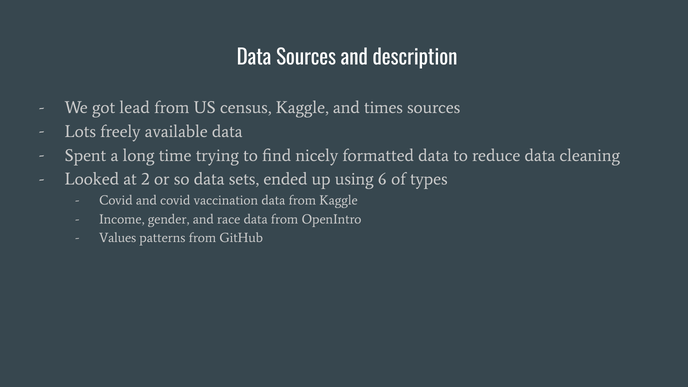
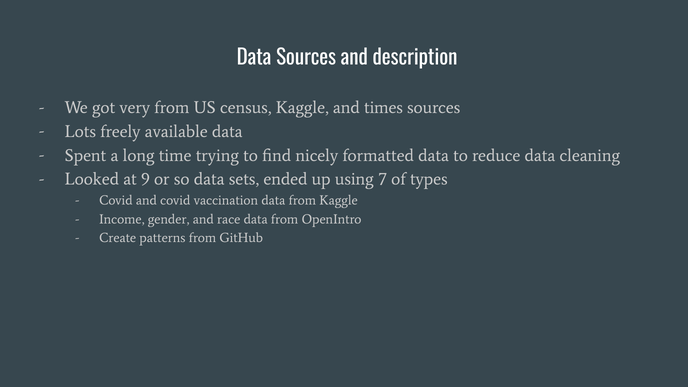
lead: lead -> very (135, 107)
2: 2 -> 9 (145, 179)
6: 6 -> 7 (382, 179)
Values: Values -> Create (118, 238)
